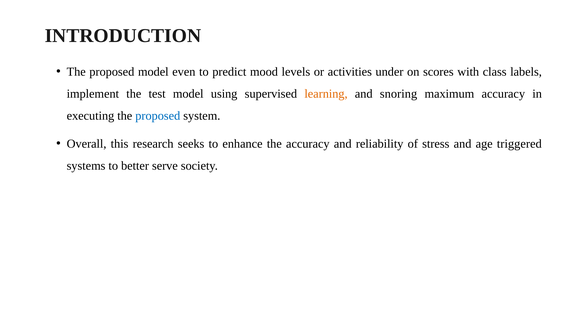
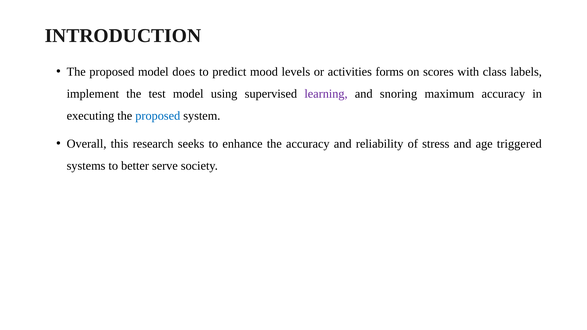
even: even -> does (184, 72)
under: under -> forms (390, 72)
learning colour: orange -> purple (326, 94)
